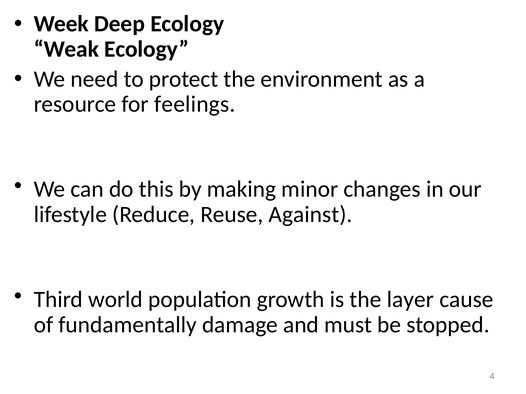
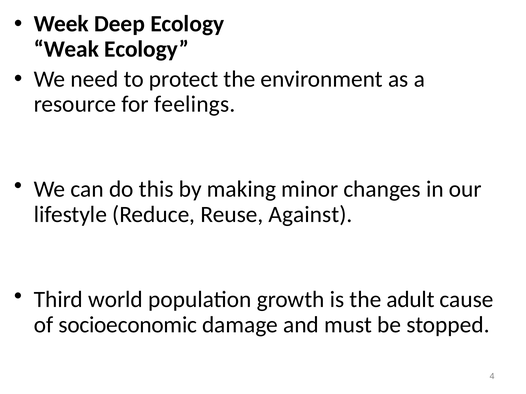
layer: layer -> adult (411, 300)
fundamentally: fundamentally -> socioeconomic (128, 325)
